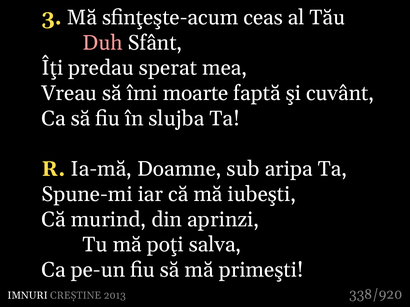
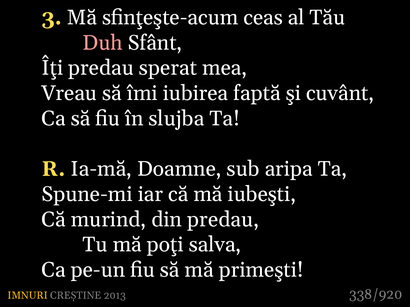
moarte: moarte -> iubirea (196, 93)
din aprinzi: aprinzi -> predau (223, 220)
IMNURI colour: white -> yellow (28, 296)
